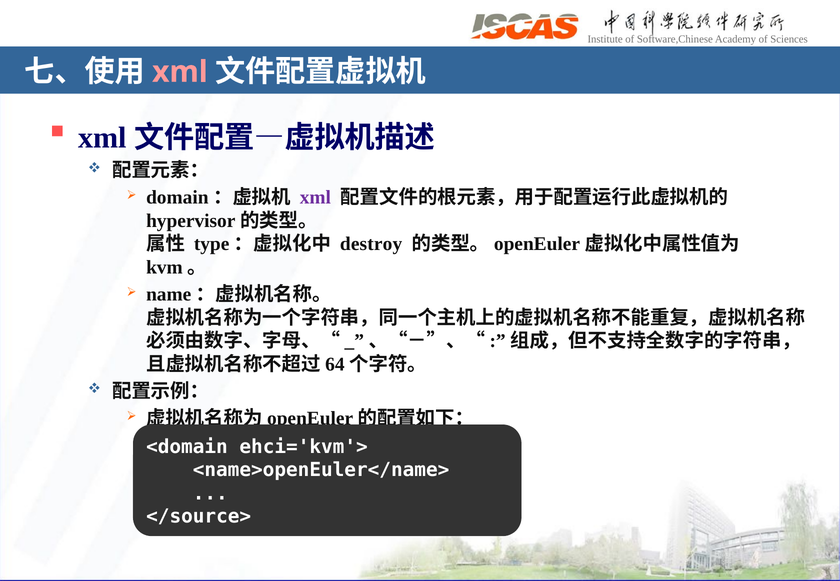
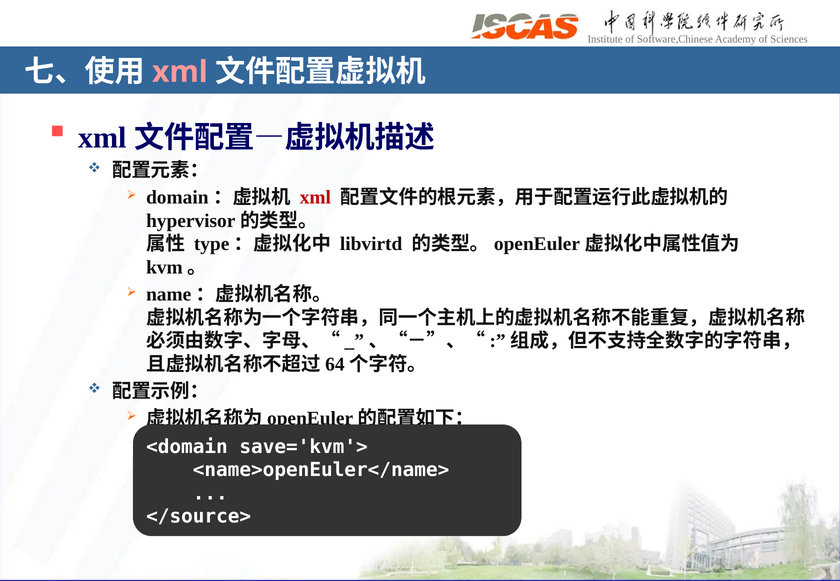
xml colour: purple -> red (315, 198)
destroy: destroy -> libvirtd (371, 244)
ehci='kvm'>: ehci='kvm'> -> save='kvm'> (304, 447)
